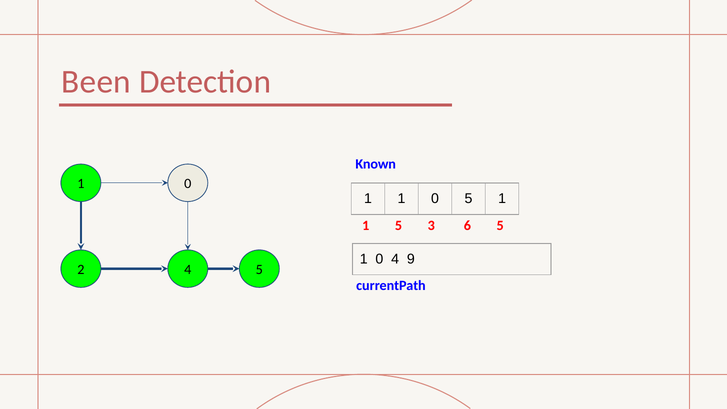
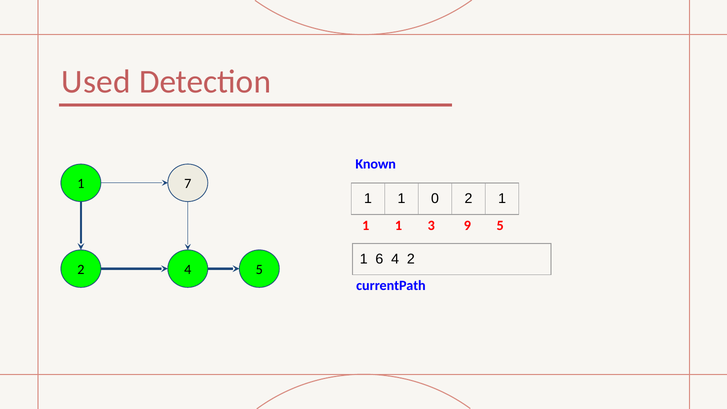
Been: Been -> Used (96, 82)
0: 0 -> 7 (188, 184)
0 5: 5 -> 2 (469, 198)
5: 5 -> 1 (398, 226)
6: 6 -> 9 (467, 226)
0: 0 -> 6 (379, 259)
4 9: 9 -> 2 (411, 259)
